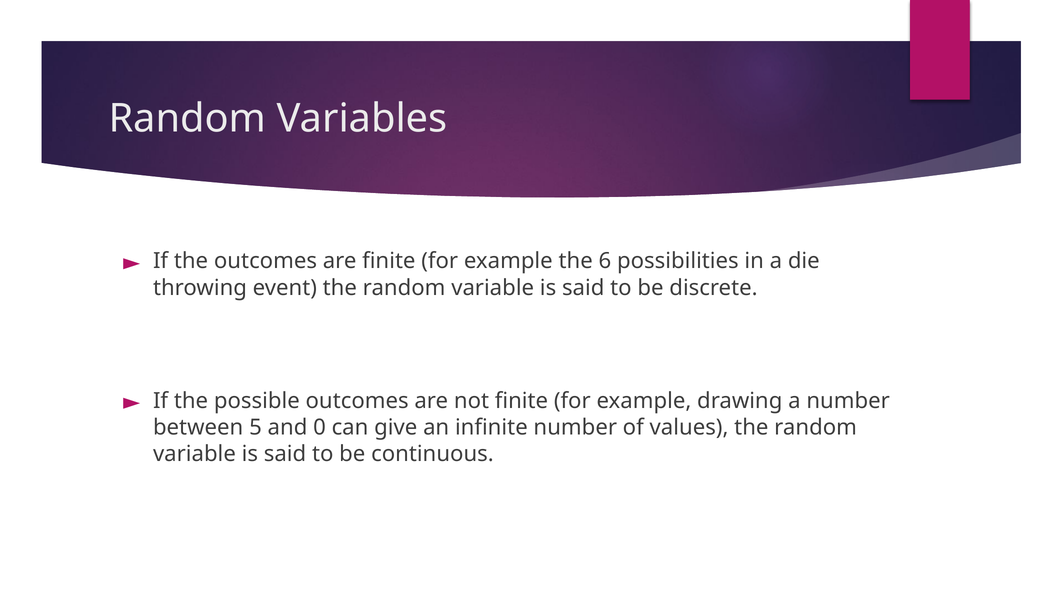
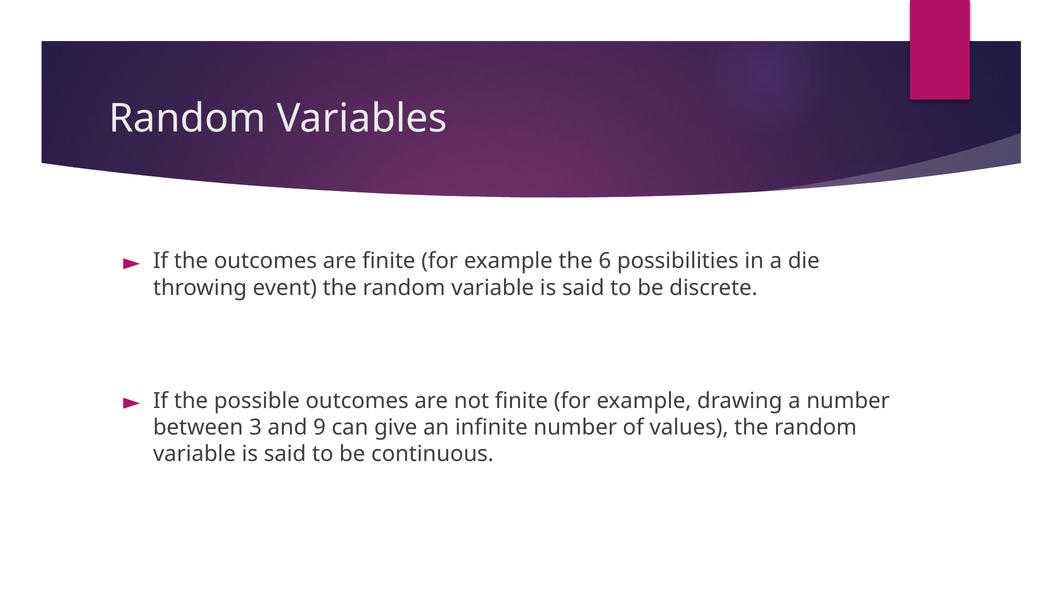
5: 5 -> 3 (255, 427)
0: 0 -> 9 (319, 427)
